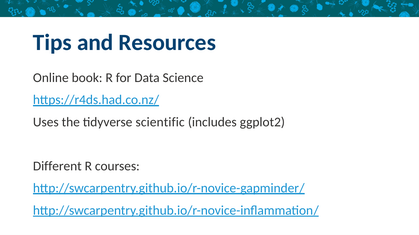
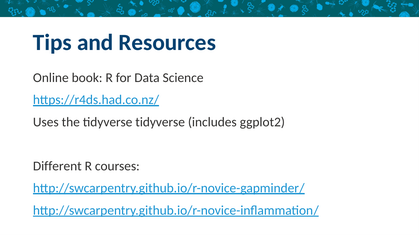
tidyverse scientific: scientific -> tidyverse (160, 123)
